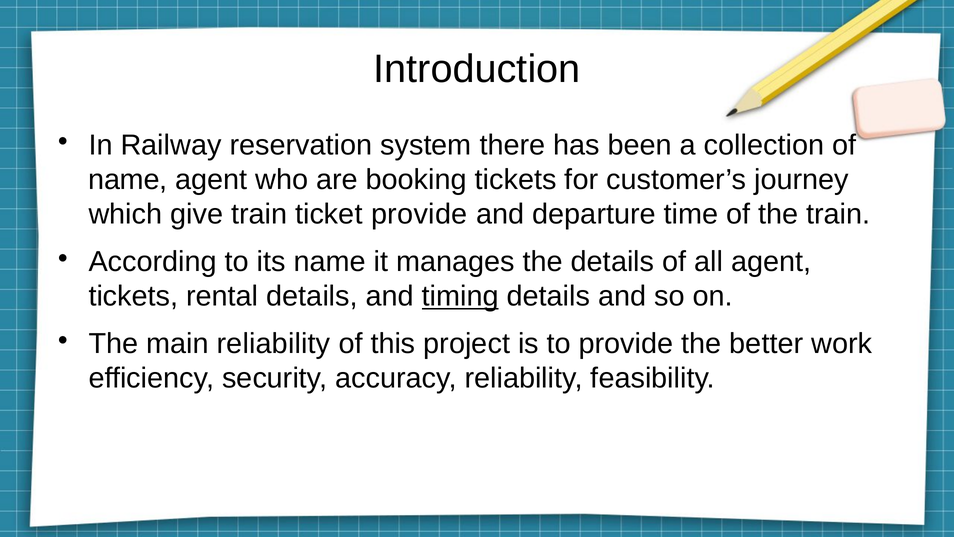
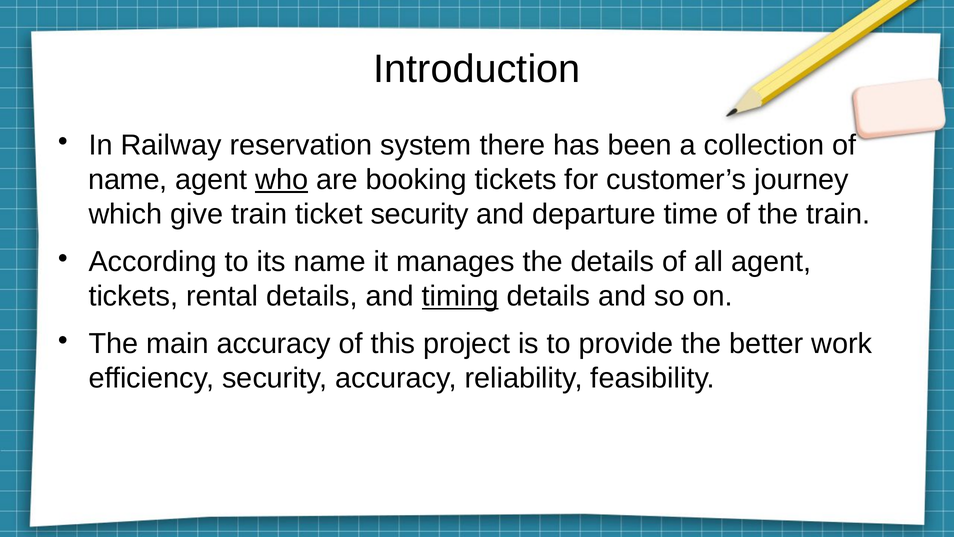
who underline: none -> present (282, 179)
ticket provide: provide -> security (420, 214)
main reliability: reliability -> accuracy (274, 343)
